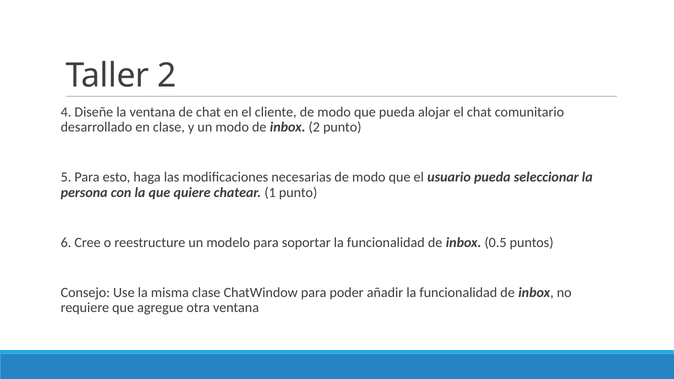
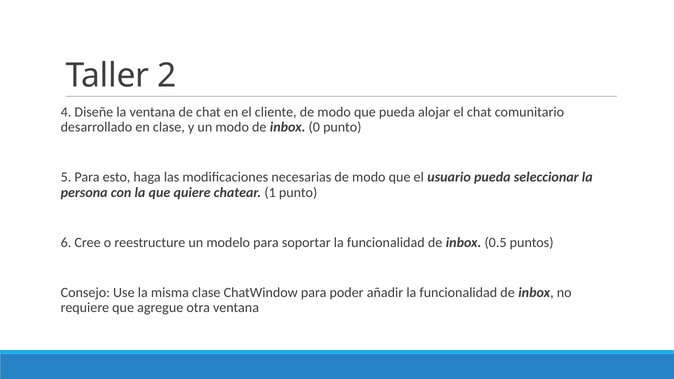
inbox 2: 2 -> 0 (314, 127)
